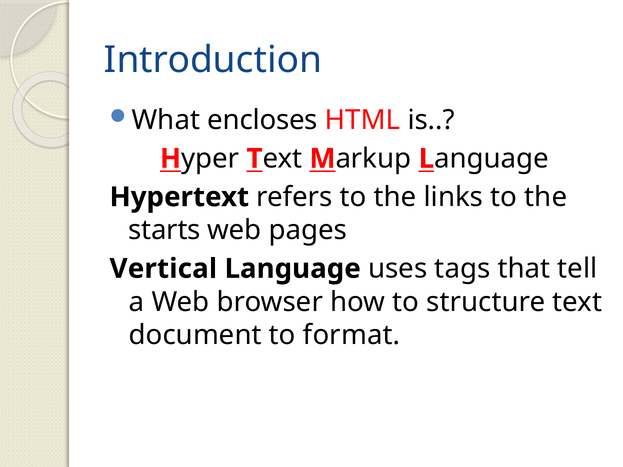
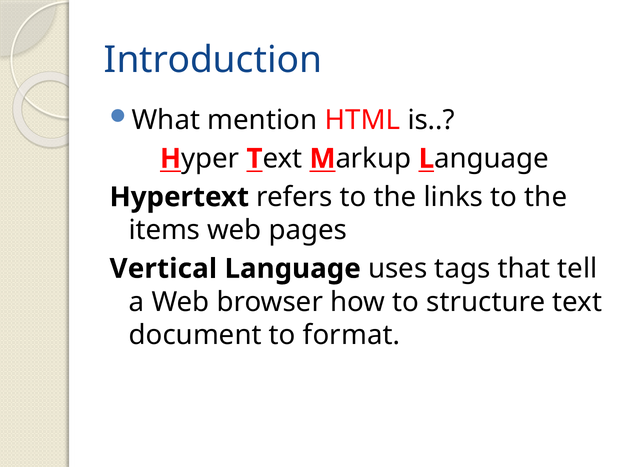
encloses: encloses -> mention (262, 120)
starts: starts -> items (164, 230)
